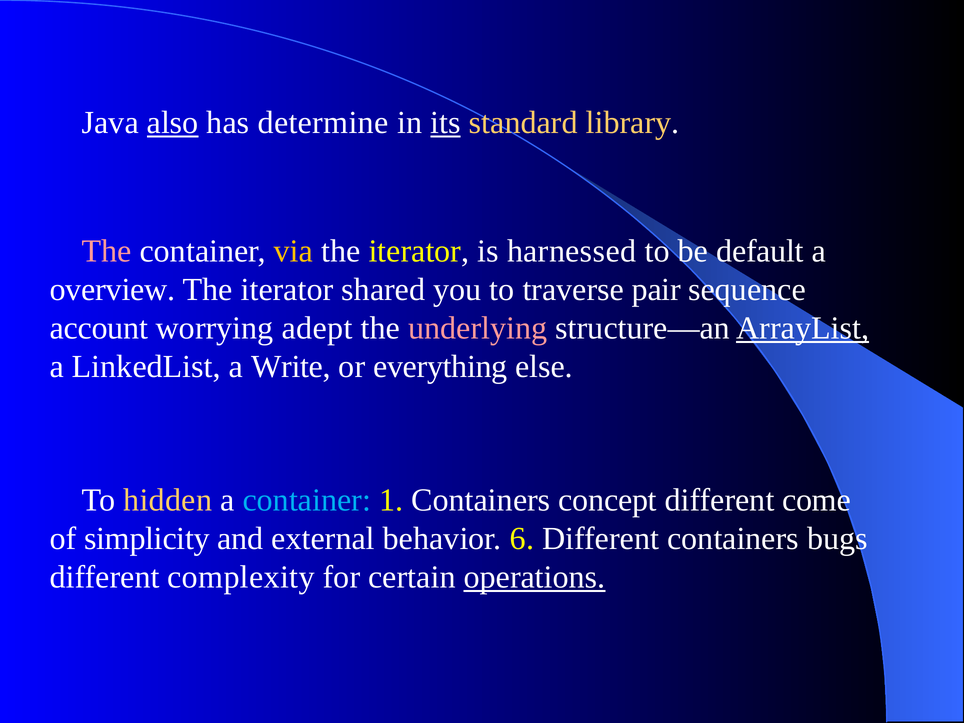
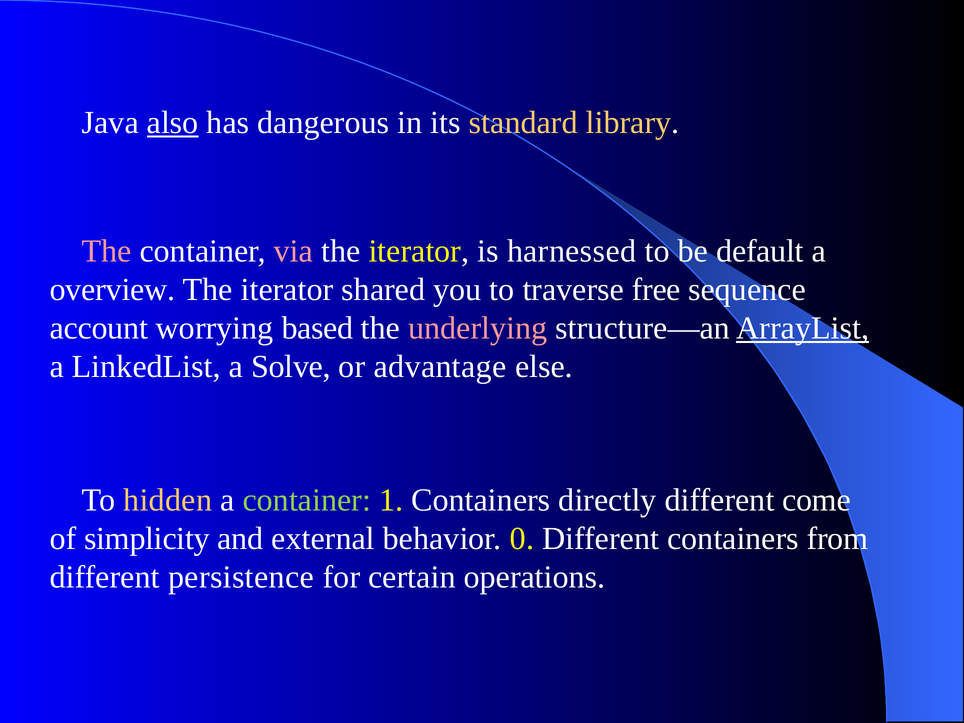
determine: determine -> dangerous (323, 123)
its underline: present -> none (445, 123)
via colour: yellow -> pink (293, 251)
pair: pair -> free (656, 290)
adept: adept -> based (317, 328)
Write: Write -> Solve (291, 367)
everything: everything -> advantage (440, 367)
container colour: light blue -> light green (307, 500)
concept: concept -> directly (607, 500)
6: 6 -> 0 (522, 539)
bugs: bugs -> from (837, 539)
complexity: complexity -> persistence (241, 577)
operations underline: present -> none (535, 577)
